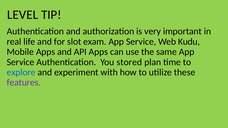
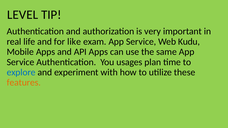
slot: slot -> like (74, 42)
stored: stored -> usages (129, 62)
features colour: purple -> orange (24, 83)
